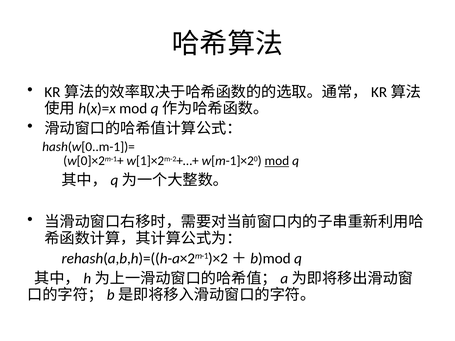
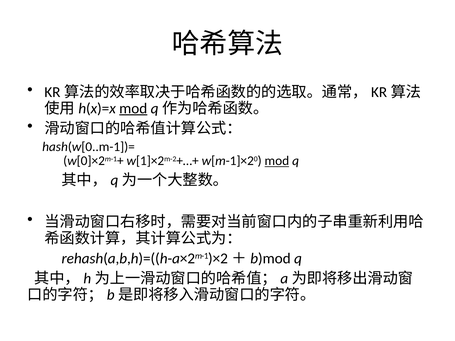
mod underline: none -> present (133, 108)
